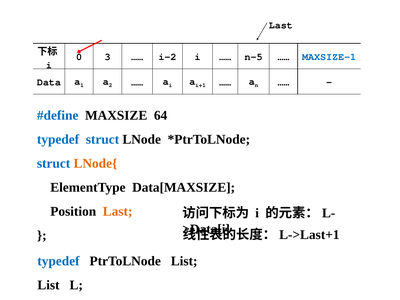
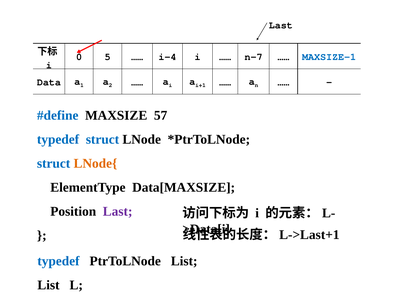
3: 3 -> 5 (108, 57)
i-2: i-2 -> i-4 (167, 57)
n-5: n-5 -> n-7 (254, 57)
64: 64 -> 57 (161, 115)
Last colour: orange -> purple (118, 211)
